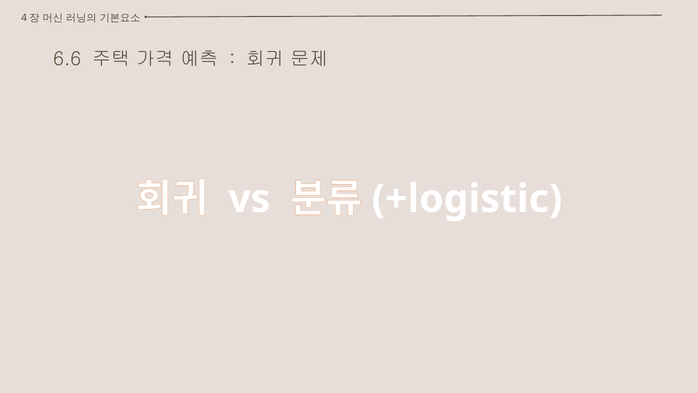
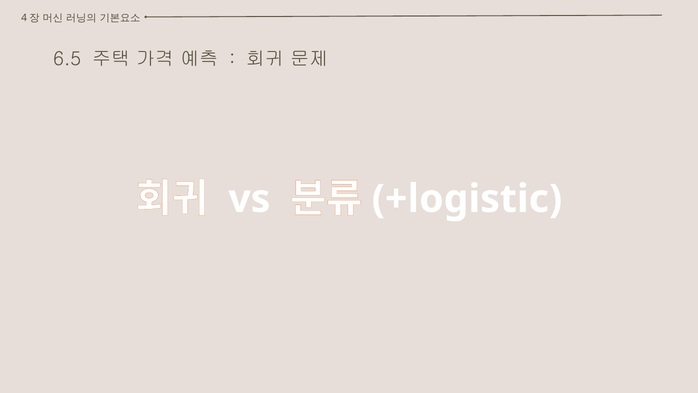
6.6: 6.6 -> 6.5 (67, 59)
